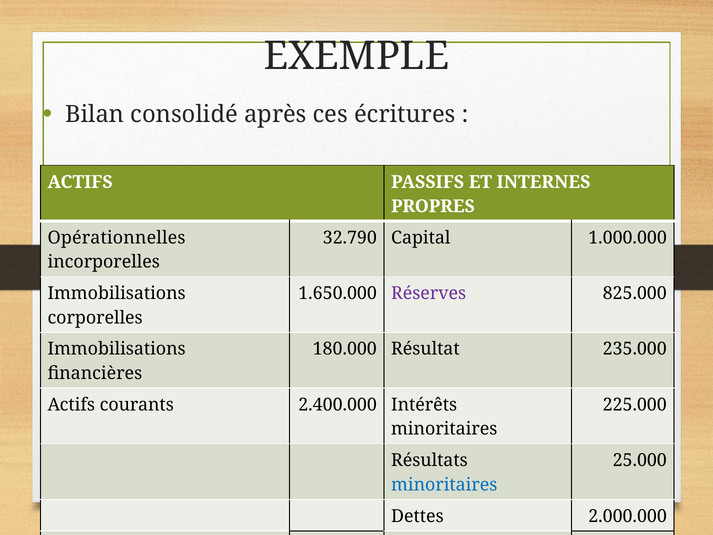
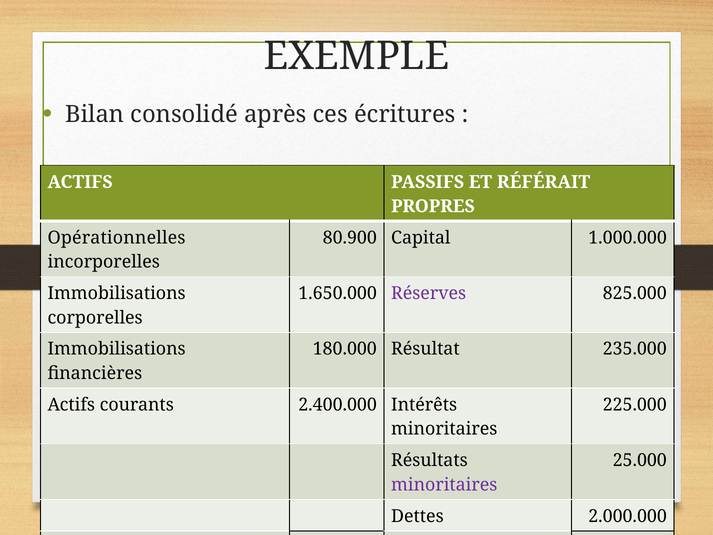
INTERNES: INTERNES -> RÉFÉRAIT (543, 182)
32.790: 32.790 -> 80.900 (350, 238)
minoritaires colour: blue -> purple (444, 484)
